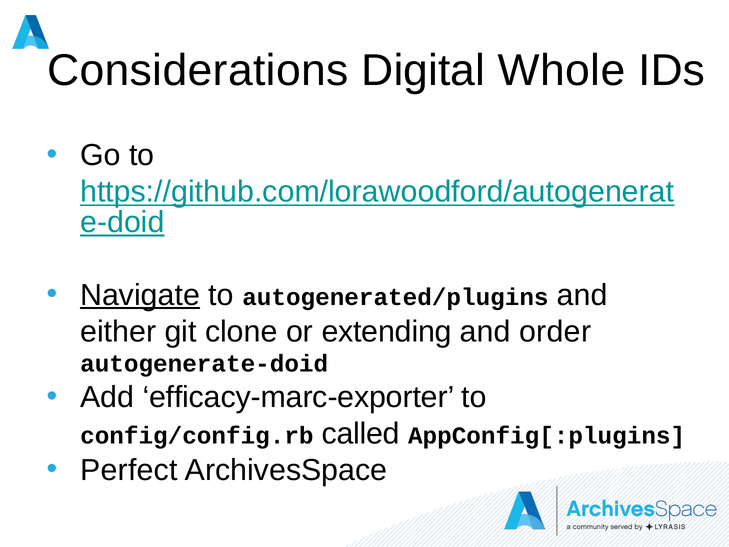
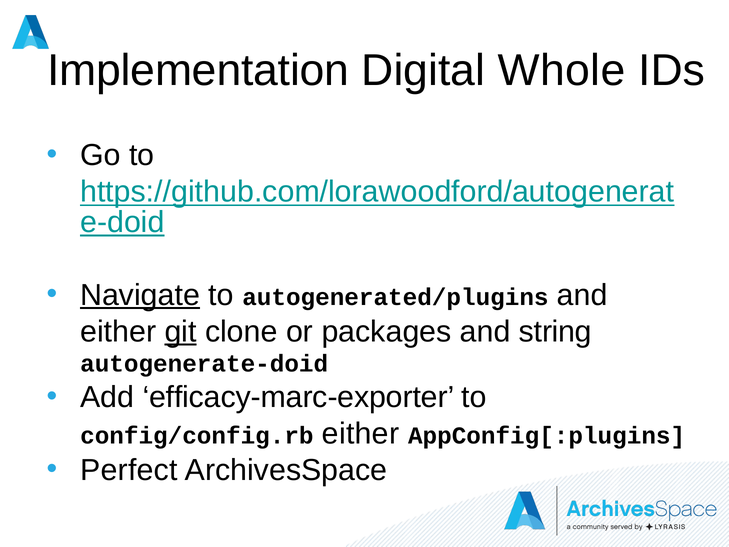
Considerations: Considerations -> Implementation (198, 71)
git underline: none -> present (181, 331)
extending: extending -> packages (387, 331)
order: order -> string (555, 331)
config/config.rb called: called -> either (361, 433)
